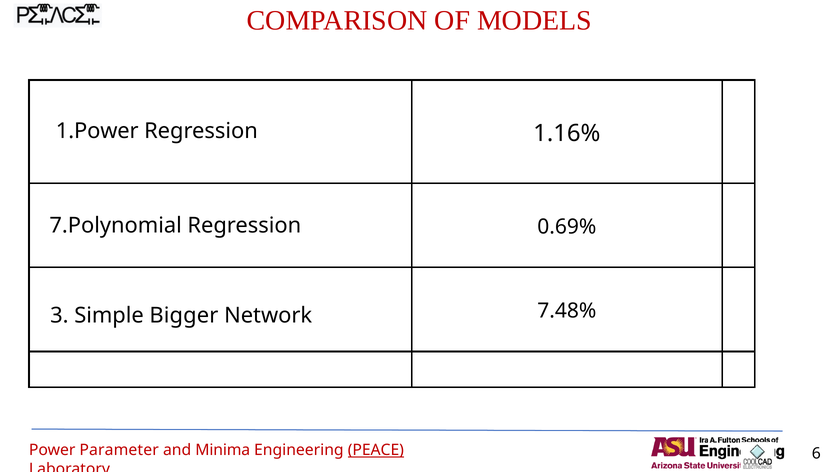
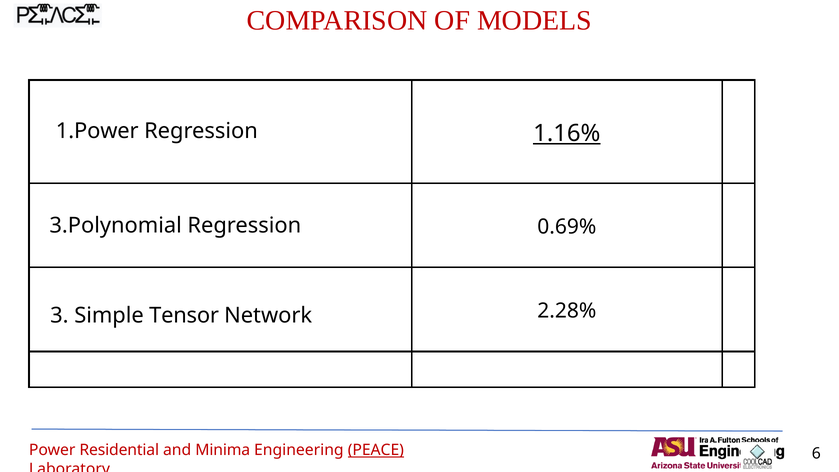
1.16% underline: none -> present (567, 133)
7.Polynomial: 7.Polynomial -> 3.Polynomial (116, 226)
7.48%: 7.48% -> 2.28% (567, 311)
Bigger: Bigger -> Tensor (184, 315)
Parameter: Parameter -> Residential (119, 450)
